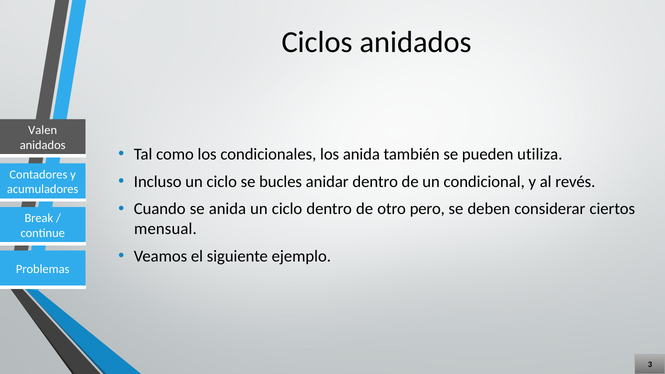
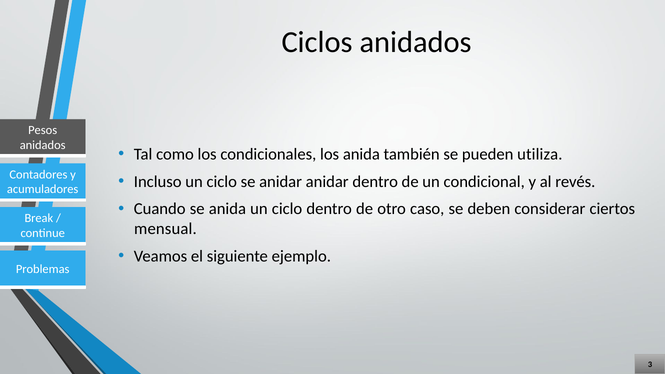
Valen: Valen -> Pesos (43, 130)
se bucles: bucles -> anidar (281, 182)
pero: pero -> caso (427, 209)
